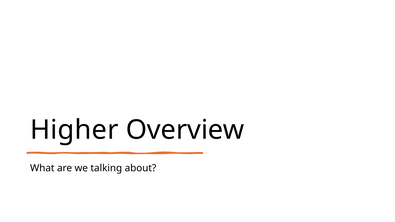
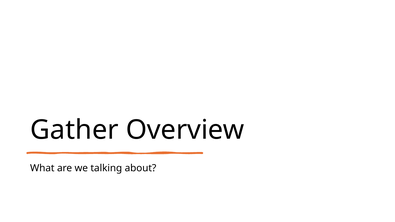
Higher: Higher -> Gather (74, 130)
